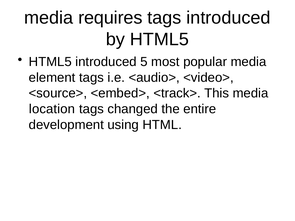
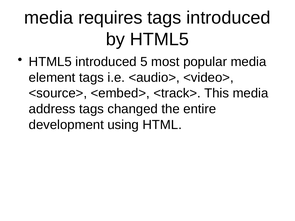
location: location -> address (52, 109)
